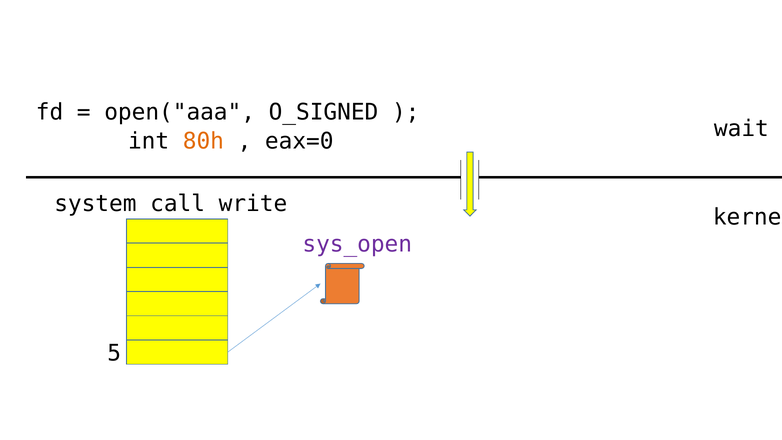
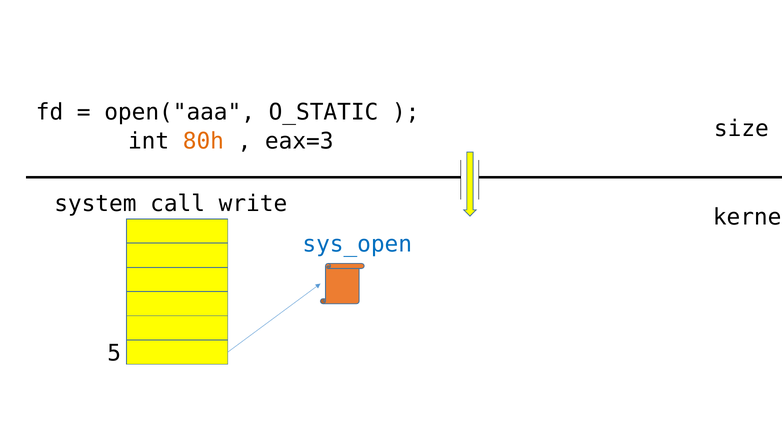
O_SIGNED: O_SIGNED -> O_STATIC (323, 112)
wait: wait -> size (741, 129)
eax=0: eax=0 -> eax=3 (299, 141)
sys_open colour: purple -> blue (357, 244)
